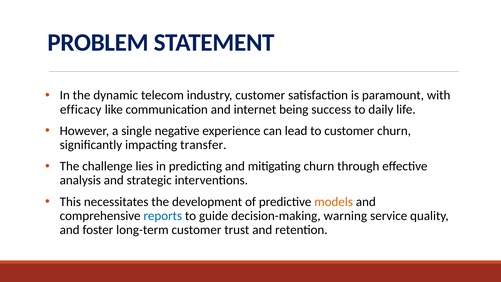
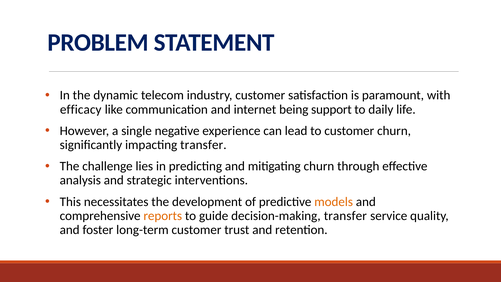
success: success -> support (331, 109)
reports colour: blue -> orange (163, 216)
decision-making warning: warning -> transfer (345, 216)
